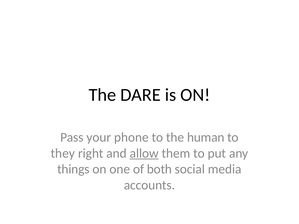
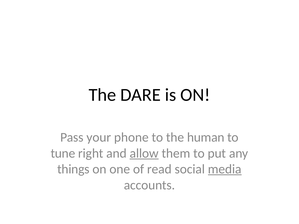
they: they -> tune (63, 153)
both: both -> read (159, 169)
media underline: none -> present (225, 169)
